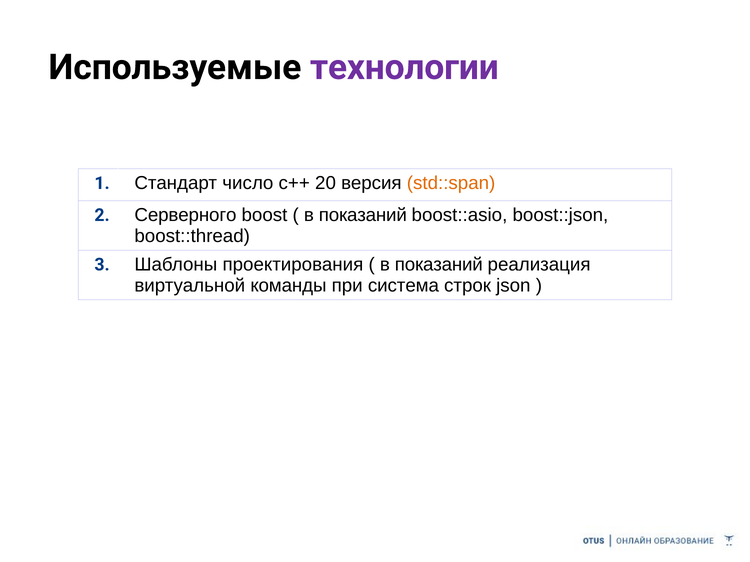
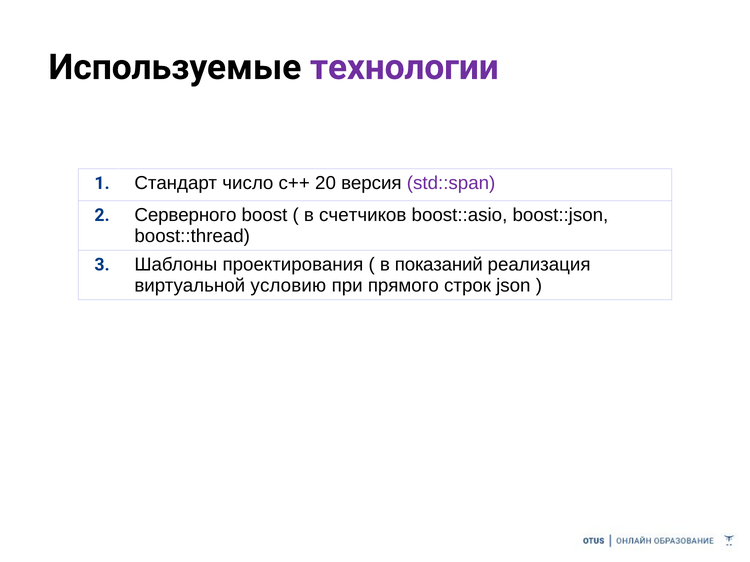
std::span colour: orange -> purple (451, 183)
показаний: показаний -> счетчиков (363, 215)
команды: команды -> условию (288, 286)
система: система -> прямого (403, 286)
